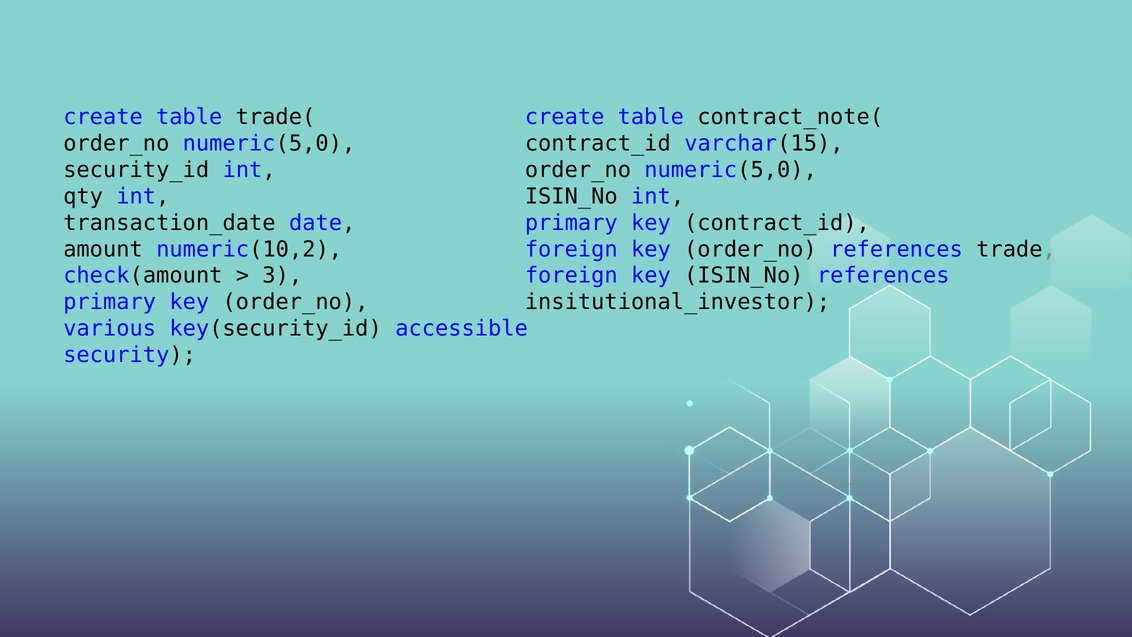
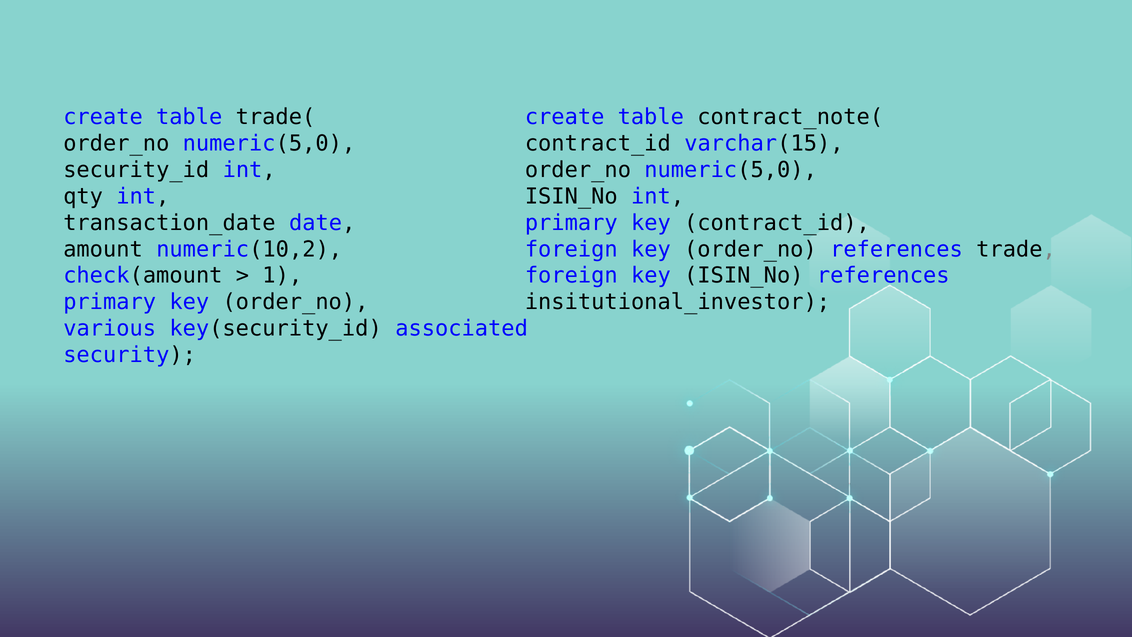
3: 3 -> 1 (282, 276)
accessible: accessible -> associated (462, 328)
